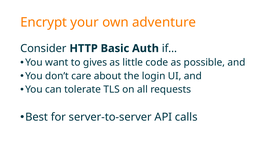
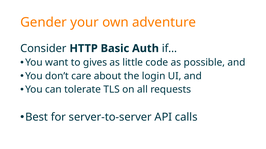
Encrypt: Encrypt -> Gender (44, 22)
